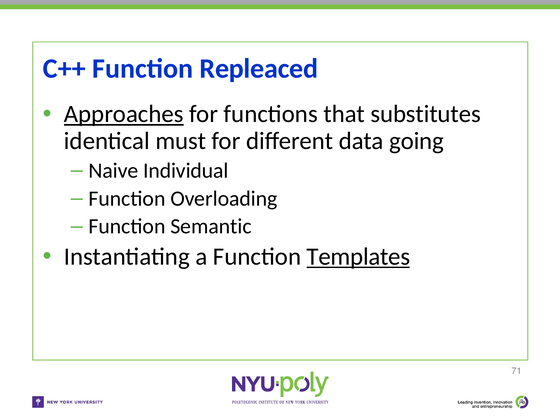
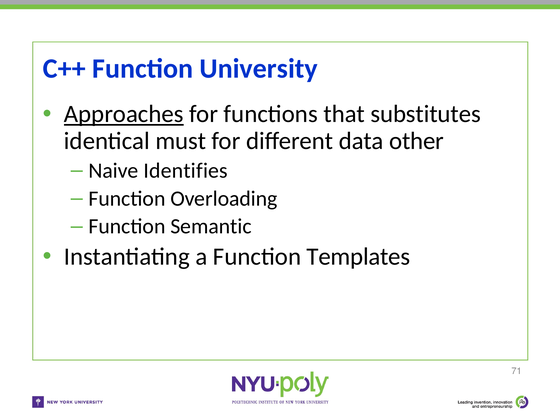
Repleaced: Repleaced -> University (259, 69)
going: going -> other (417, 141)
Individual: Individual -> Identifies (186, 171)
Templates underline: present -> none (358, 257)
